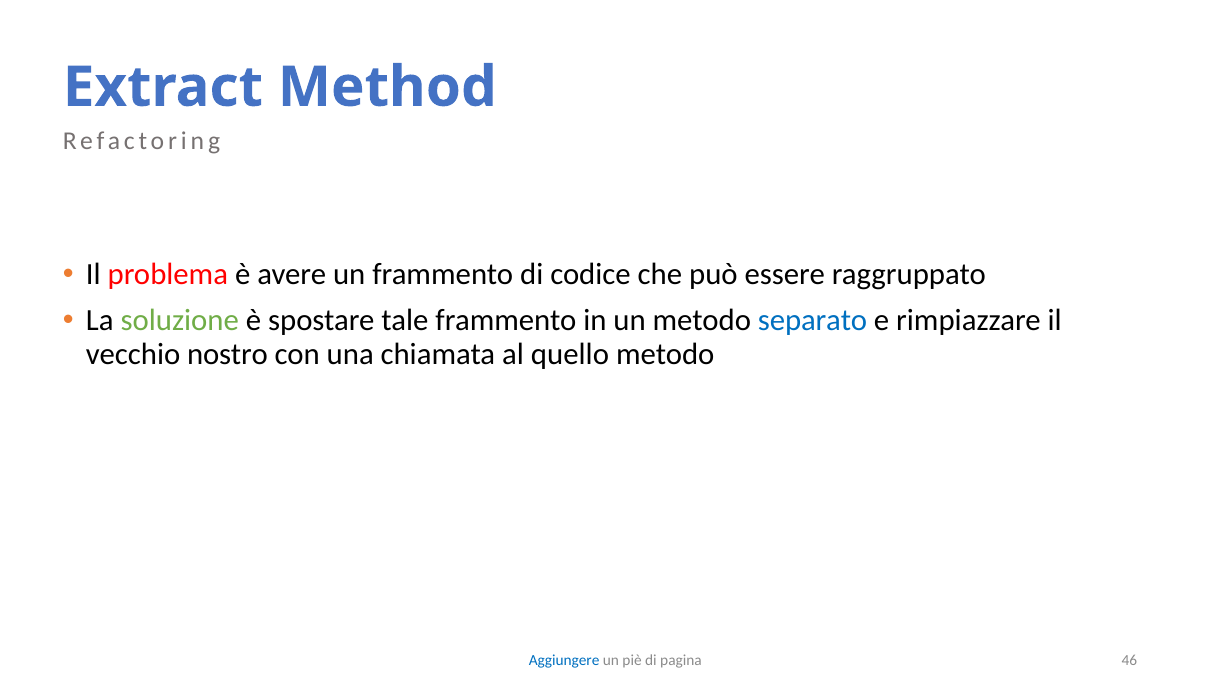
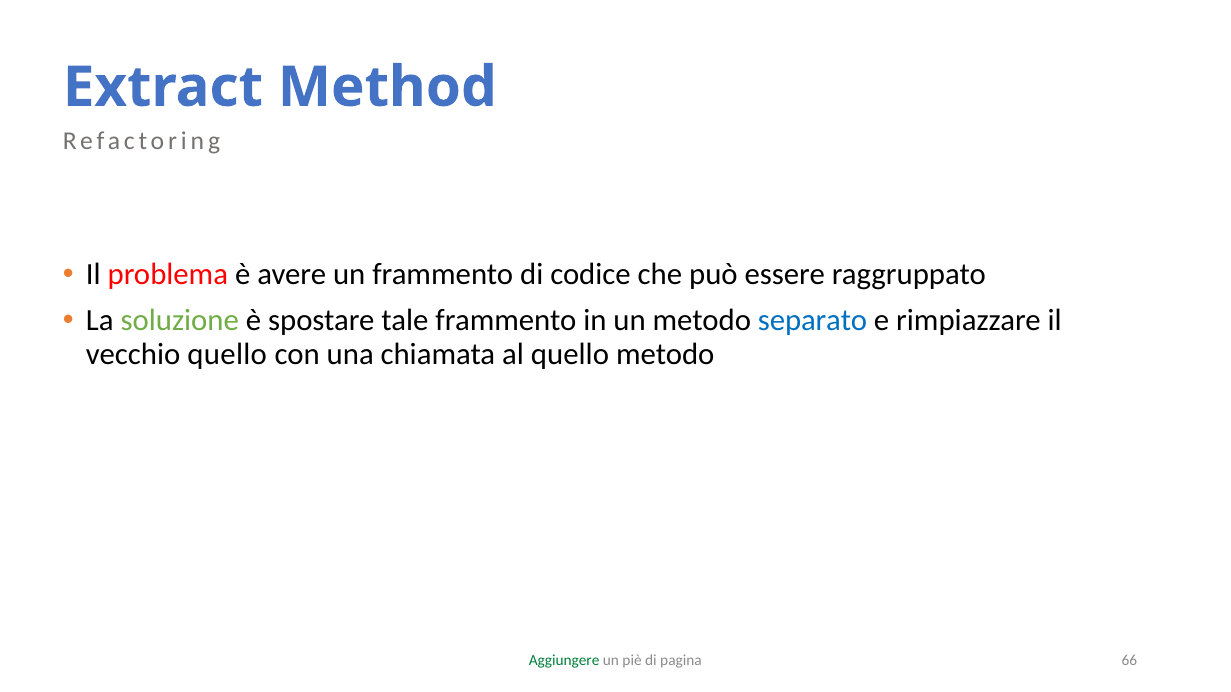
vecchio nostro: nostro -> quello (227, 354)
Aggiungere colour: blue -> green (564, 661)
46: 46 -> 66 (1129, 661)
